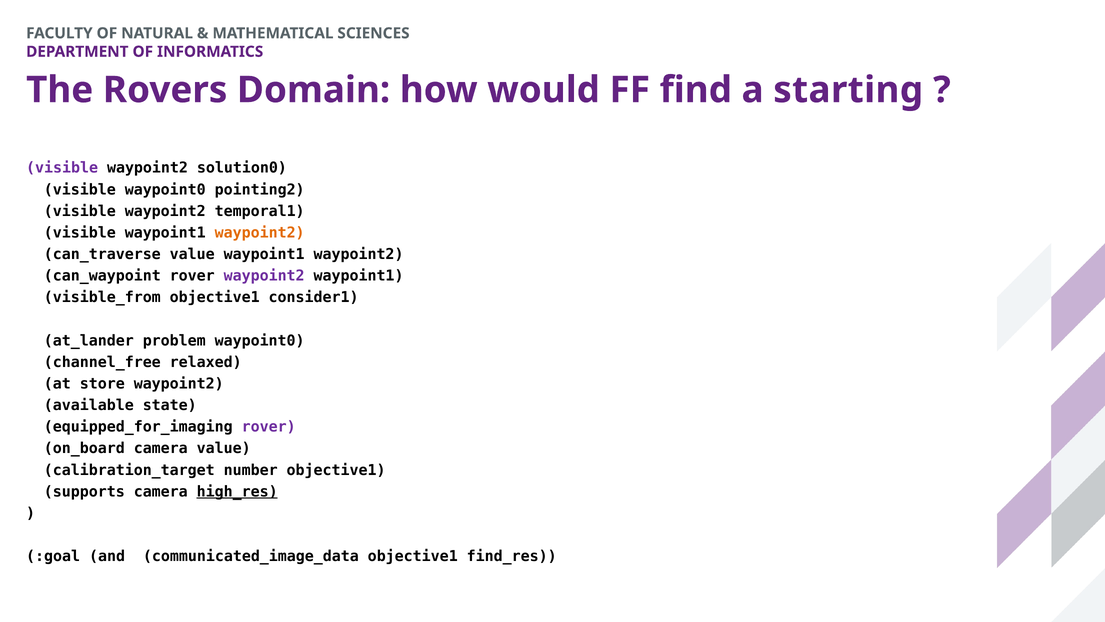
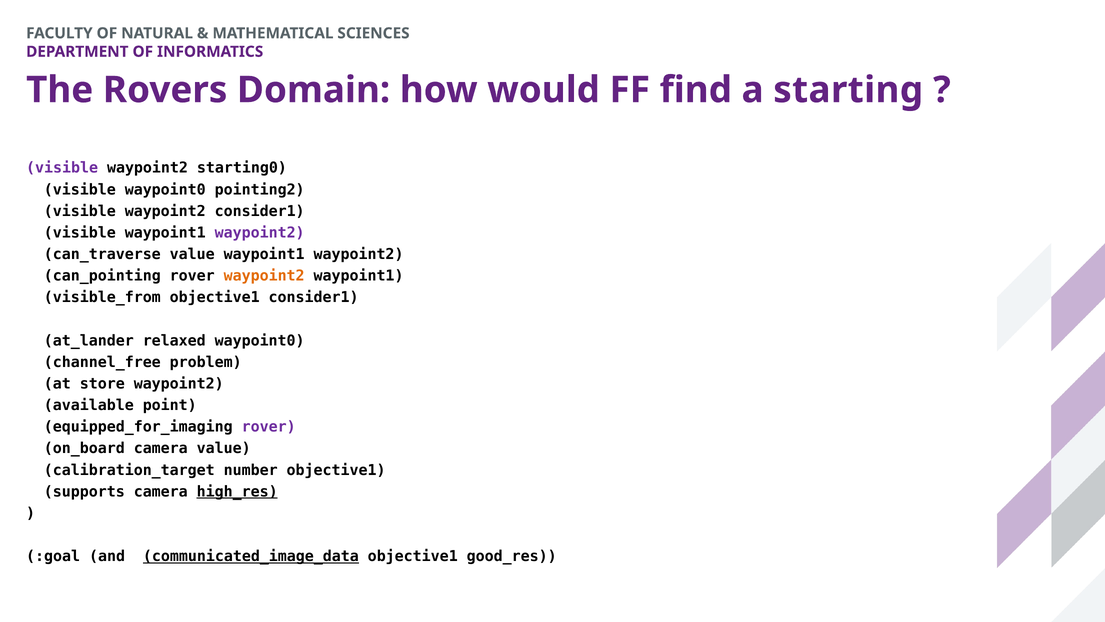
solution0: solution0 -> starting0 (242, 168)
waypoint2 temporal1: temporal1 -> consider1 (260, 211)
waypoint2 colour: orange -> purple (260, 233)
can_waypoint: can_waypoint -> can_pointing (102, 276)
waypoint2 colour: purple -> orange (264, 276)
problem: problem -> relaxed (174, 340)
relaxed: relaxed -> problem (206, 362)
state: state -> point (170, 405)
communicated_image_data underline: none -> present (251, 556)
find_res: find_res -> good_res (512, 556)
